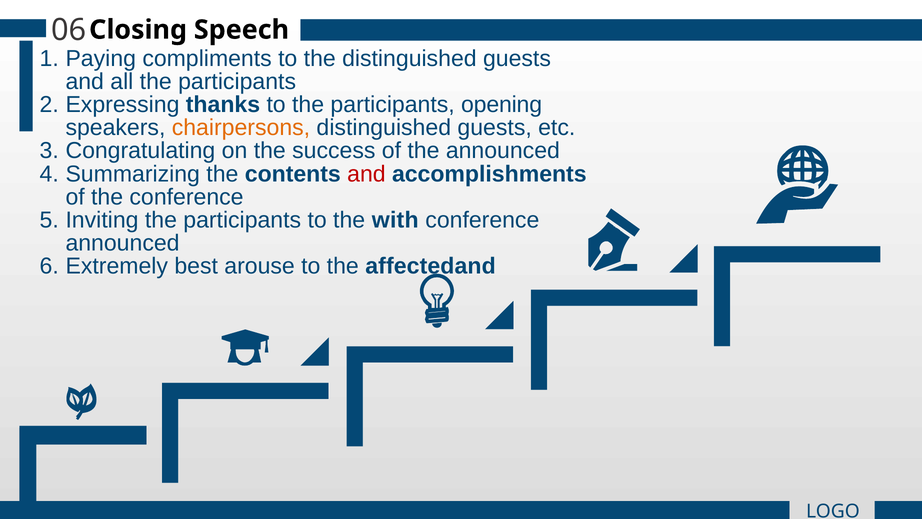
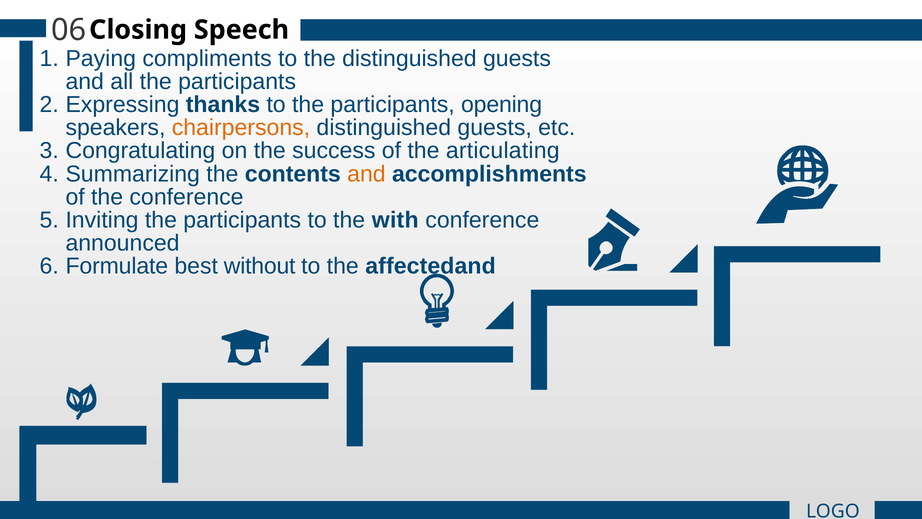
the announced: announced -> articulating (503, 151)
and colour: red -> orange (366, 174)
Extremely: Extremely -> Formulate (117, 266)
arouse: arouse -> without (260, 266)
